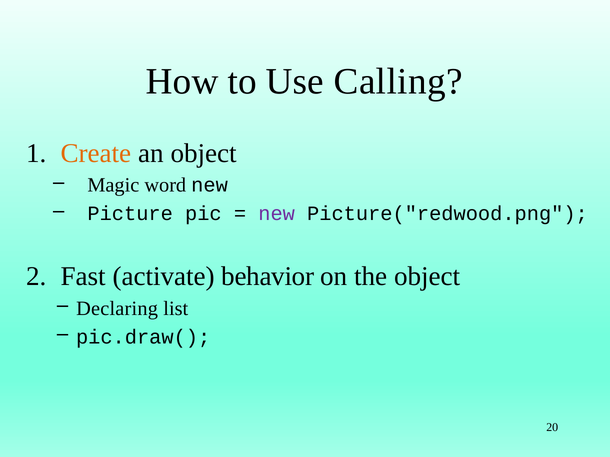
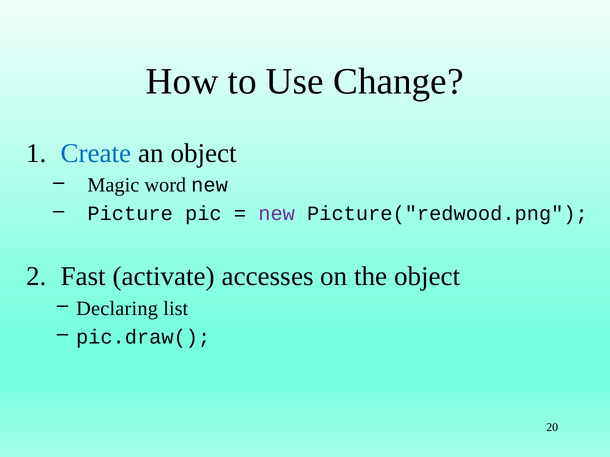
Calling: Calling -> Change (398, 81)
Create colour: orange -> blue (96, 153)
behavior: behavior -> accesses (268, 277)
